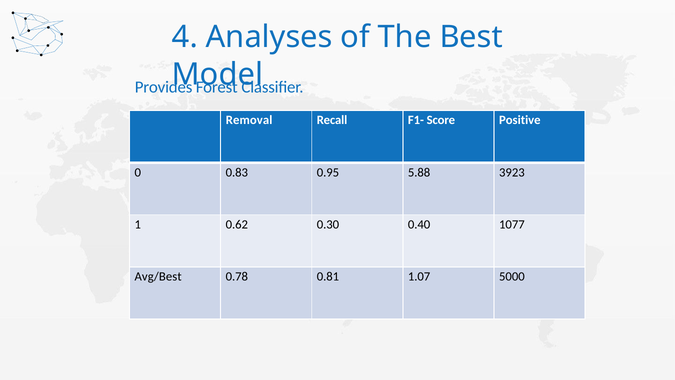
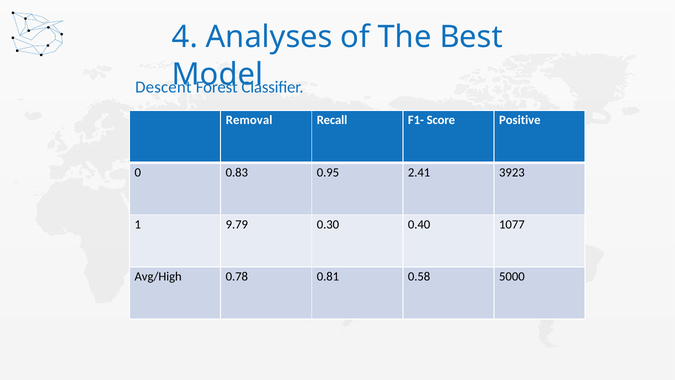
Provides: Provides -> Descent (163, 87)
5.88: 5.88 -> 2.41 (419, 172)
0.62: 0.62 -> 9.79 (237, 224)
Avg/Best: Avg/Best -> Avg/High (158, 276)
1.07: 1.07 -> 0.58 (419, 276)
